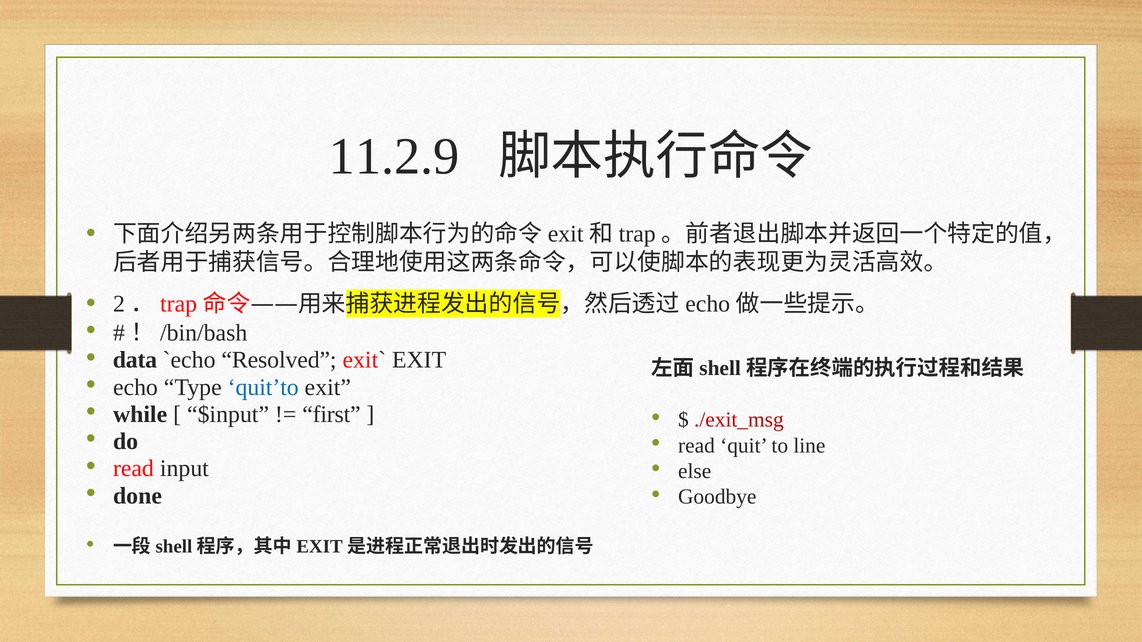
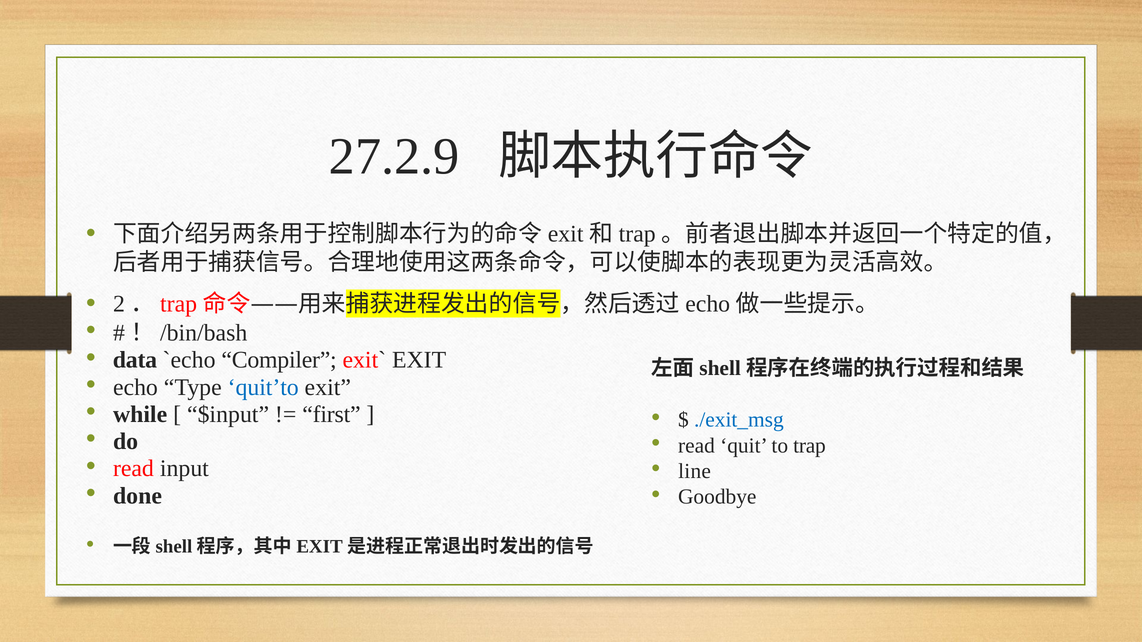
11.2.9: 11.2.9 -> 27.2.9 (394, 157)
Resolved: Resolved -> Compiler (279, 360)
./exit_msg colour: red -> blue (739, 420)
line: line -> trap (810, 446)
else: else -> line (695, 471)
